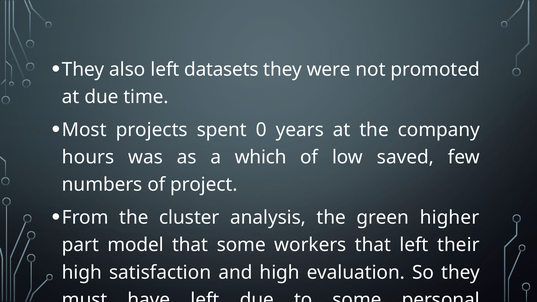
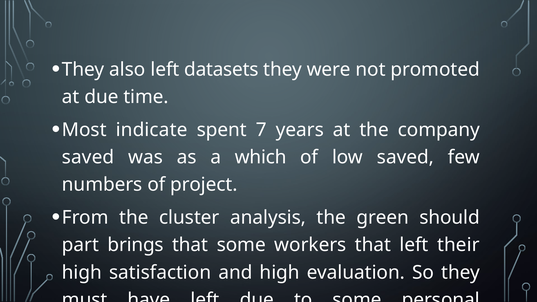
projects: projects -> indicate (152, 130)
0: 0 -> 7 (261, 130)
hours: hours -> saved (88, 157)
higher: higher -> should (450, 218)
model: model -> brings (136, 245)
